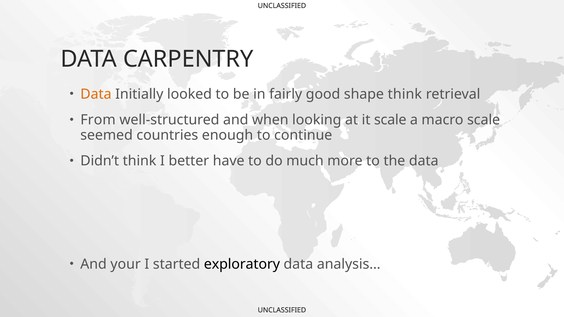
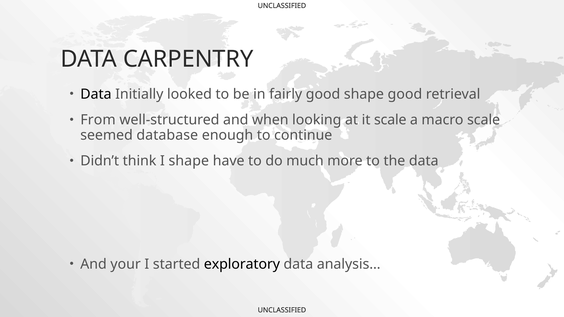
Data colour: orange -> black (96, 94)
shape think: think -> good (405, 94)
countries: countries -> database (167, 135)
I better: better -> shape (189, 161)
